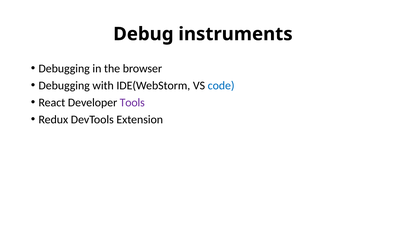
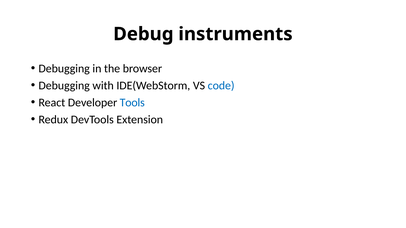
Tools colour: purple -> blue (132, 103)
